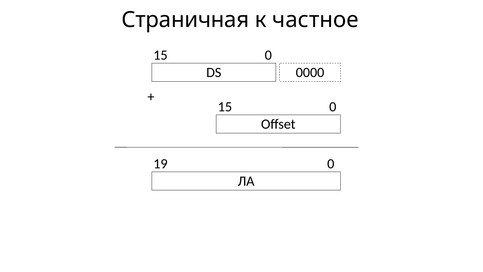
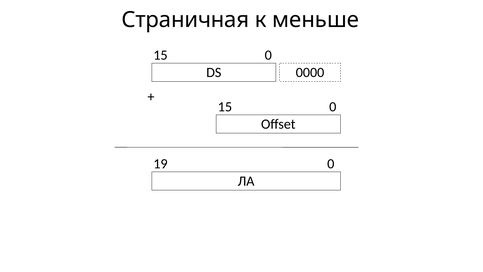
частное: частное -> меньше (316, 20)
